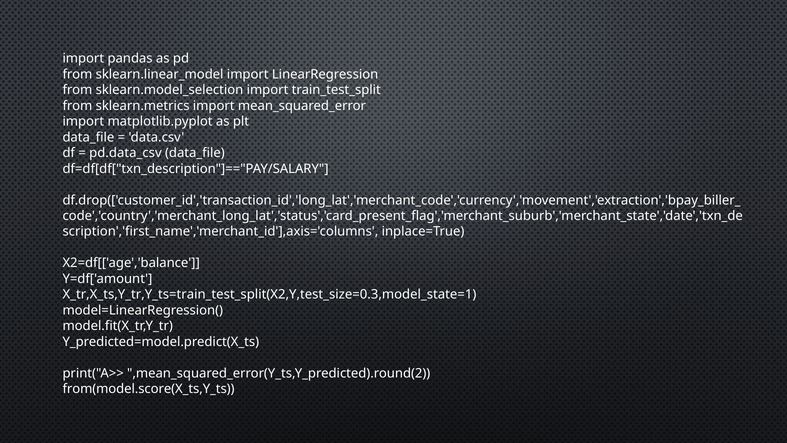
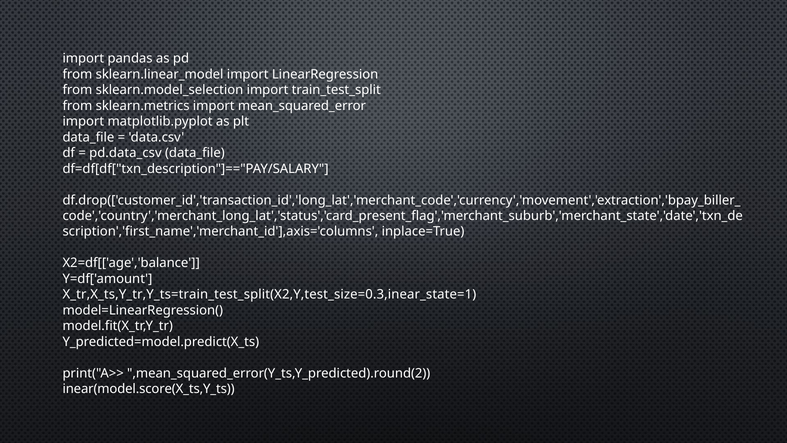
X_tr,X_ts,Y_tr,Y_ts=train_test_split(X2,Y,test_size=0.3,model_state=1: X_tr,X_ts,Y_tr,Y_ts=train_test_split(X2,Y,test_size=0.3,model_state=1 -> X_tr,X_ts,Y_tr,Y_ts=train_test_split(X2,Y,test_size=0.3,inear_state=1 (269, 294)
from(model.score(X_ts,Y_ts: from(model.score(X_ts,Y_ts -> inear(model.score(X_ts,Y_ts (149, 389)
